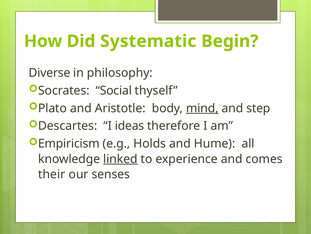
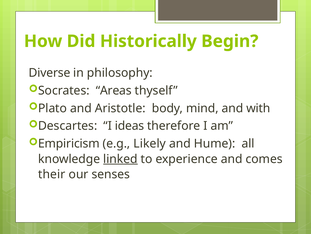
Systematic: Systematic -> Historically (148, 41)
Social: Social -> Areas (114, 90)
mind underline: present -> none (202, 108)
step: step -> with (258, 108)
Holds: Holds -> Likely (150, 143)
